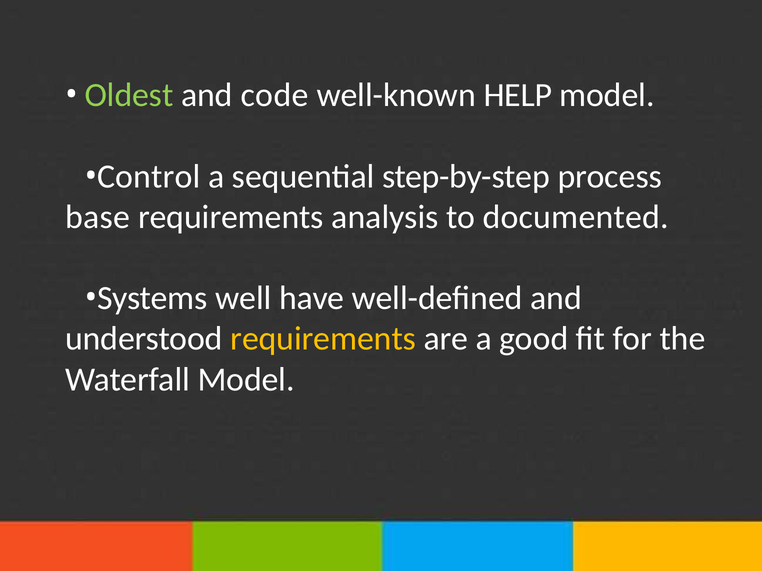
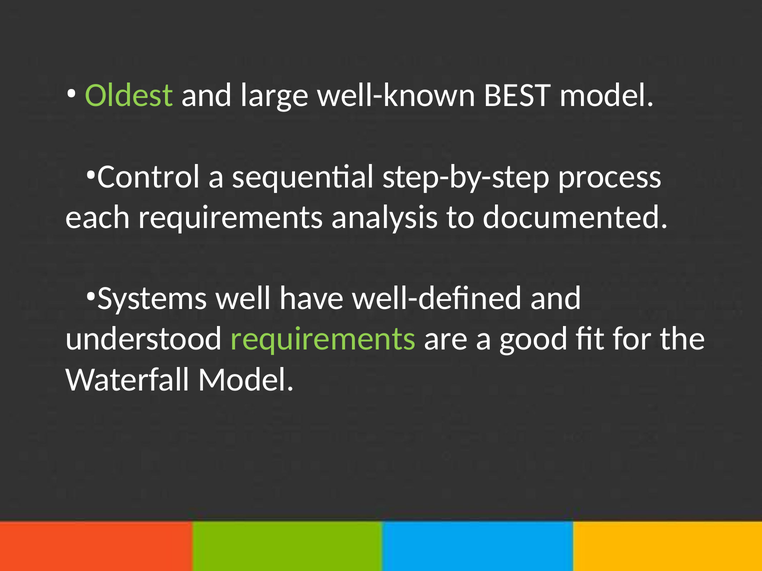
code: code -> large (275, 95)
HELP: HELP -> BEST (517, 95)
base: base -> each (98, 217)
requirements colour: yellow -> light green (323, 339)
